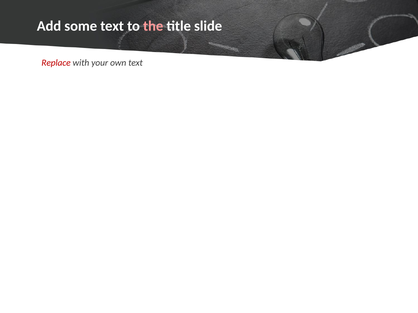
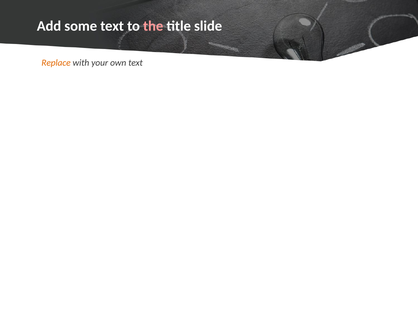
Replace colour: red -> orange (56, 63)
